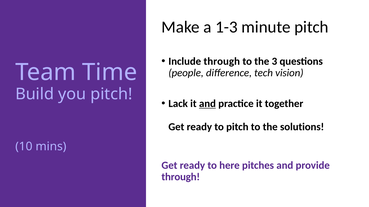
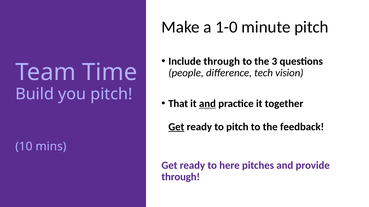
1-3: 1-3 -> 1-0 (226, 27)
Lack: Lack -> That (178, 104)
Get underline: none -> present (176, 127)
solutions: solutions -> feedback (302, 127)
